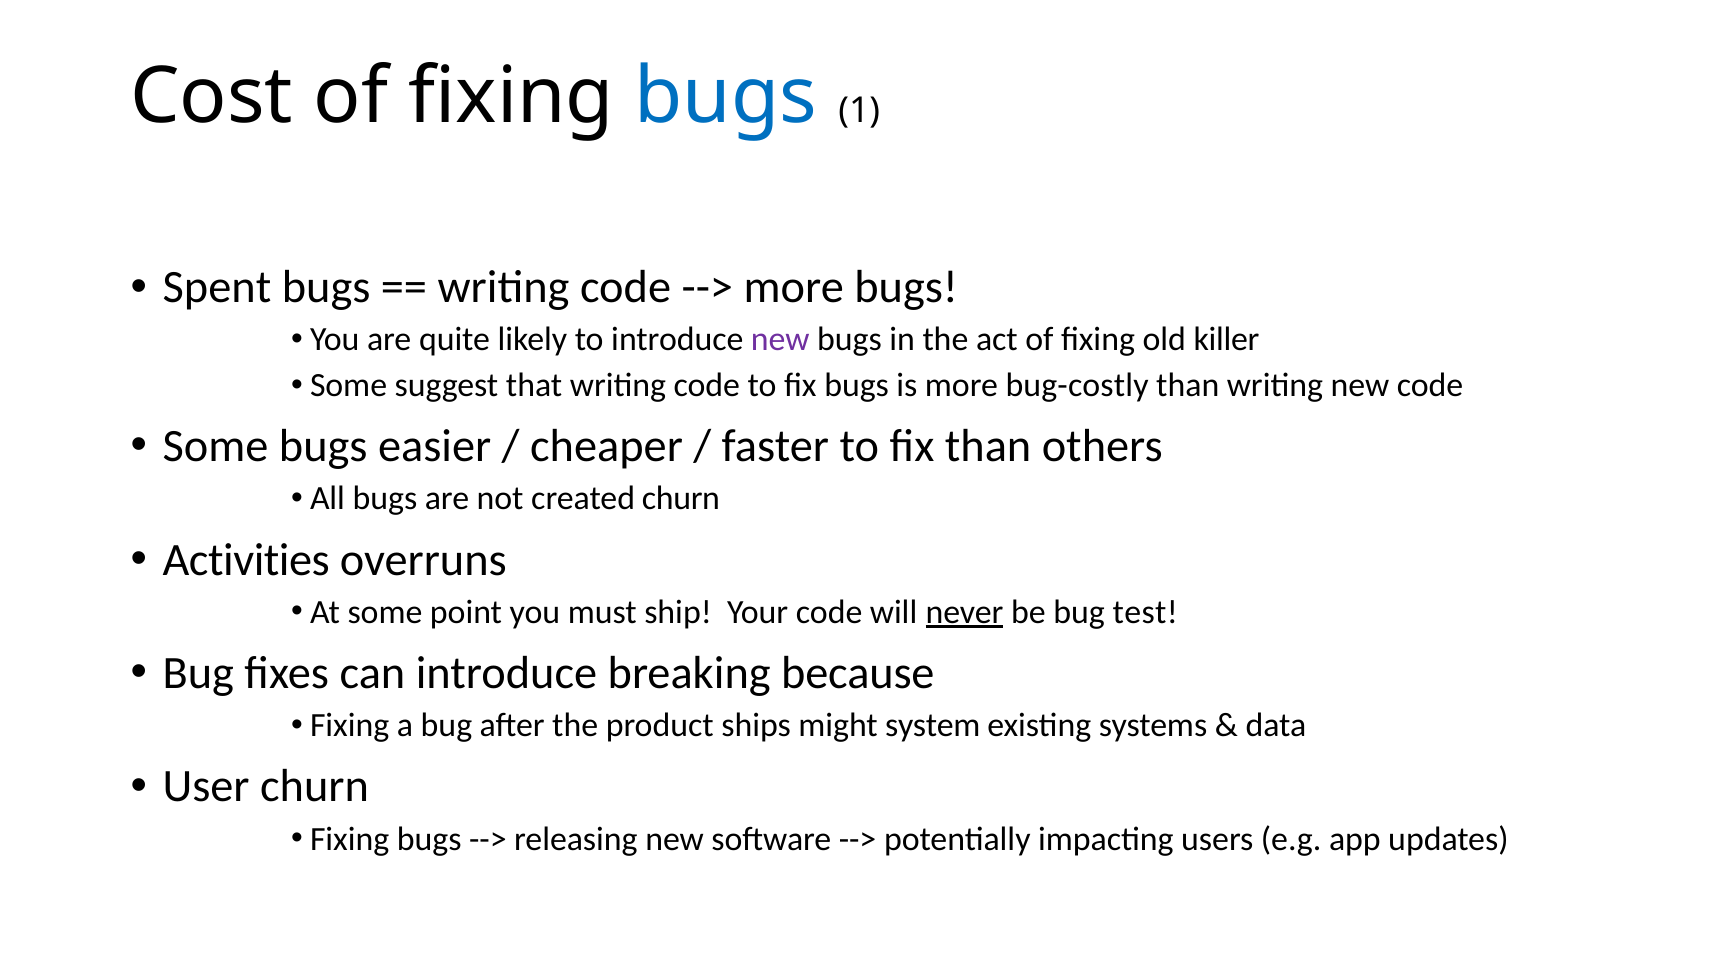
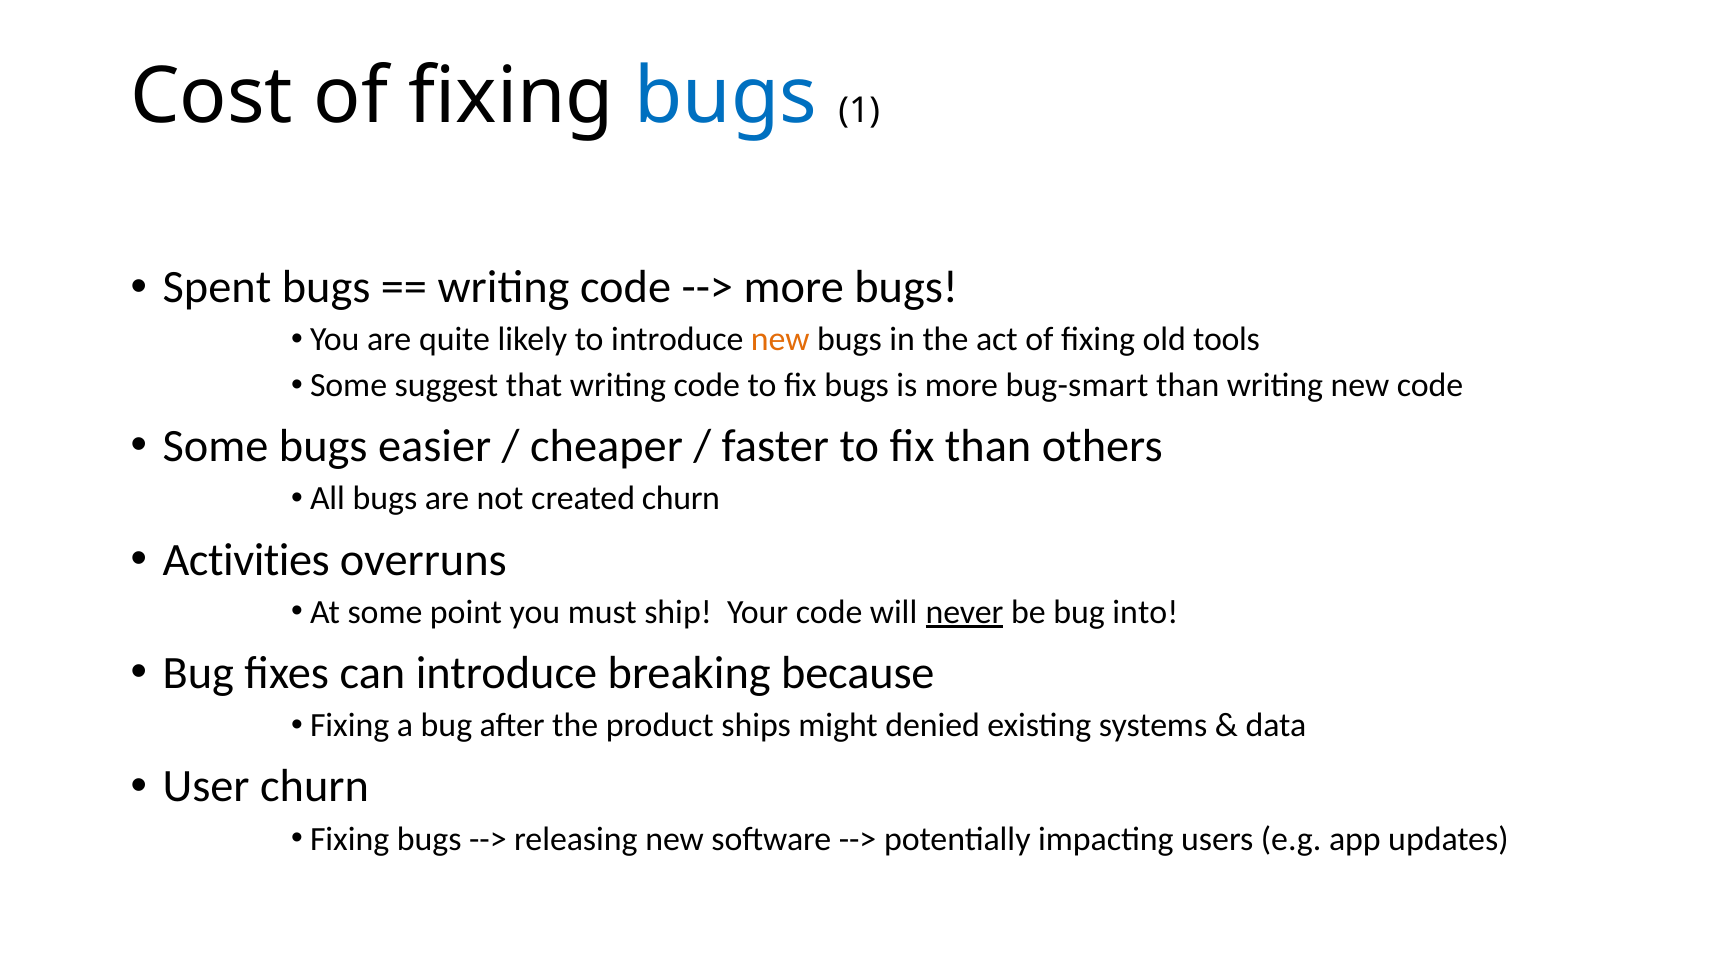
new colour: purple -> orange (780, 340)
killer: killer -> tools (1227, 340)
bug-costly: bug-costly -> bug-smart (1077, 385)
test: test -> into (1145, 612)
system: system -> denied (933, 725)
